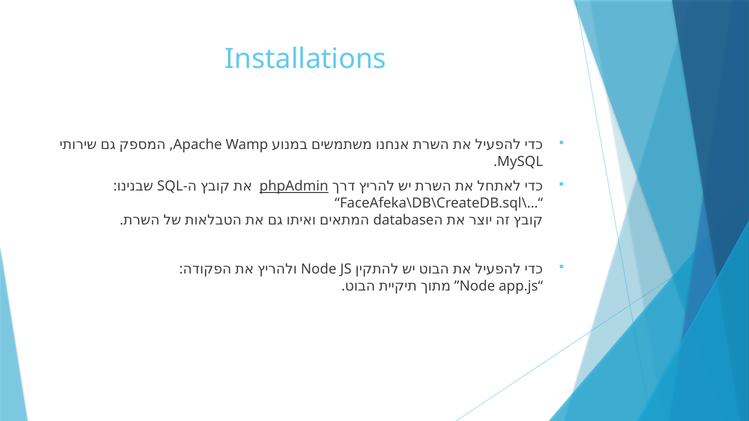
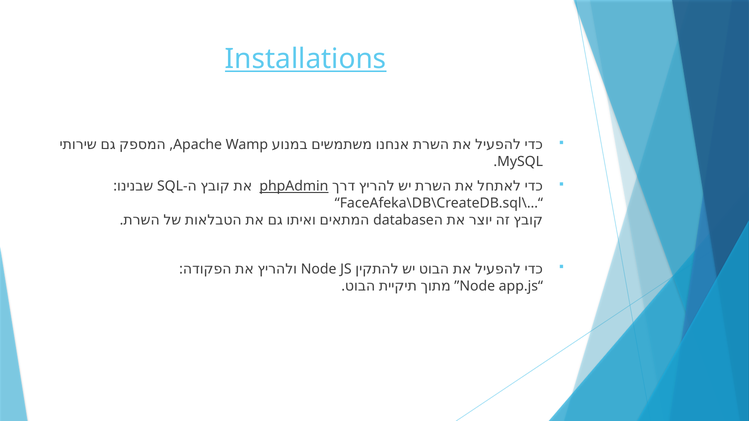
Installations underline: none -> present (306, 59)
